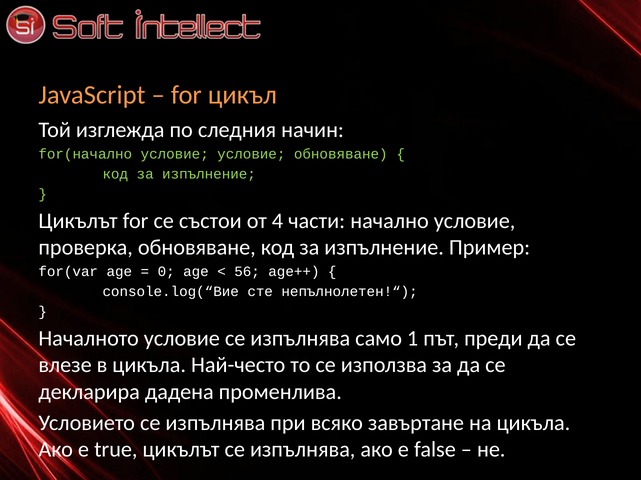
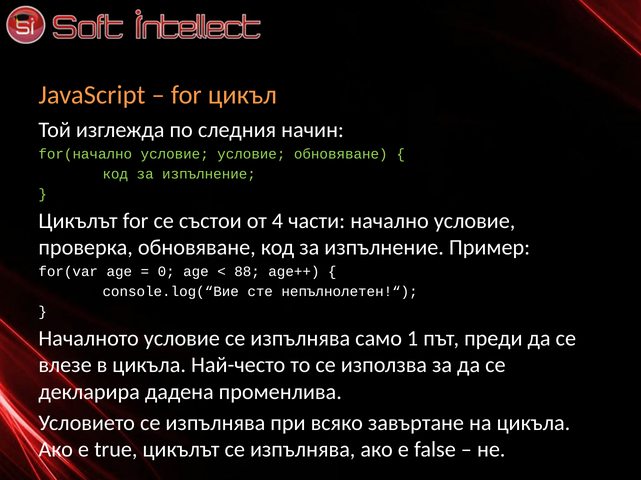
56: 56 -> 88 (247, 272)
